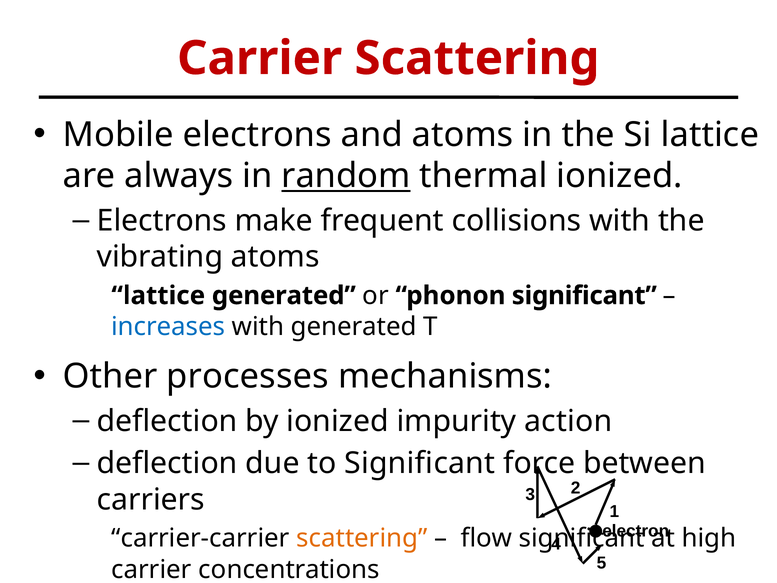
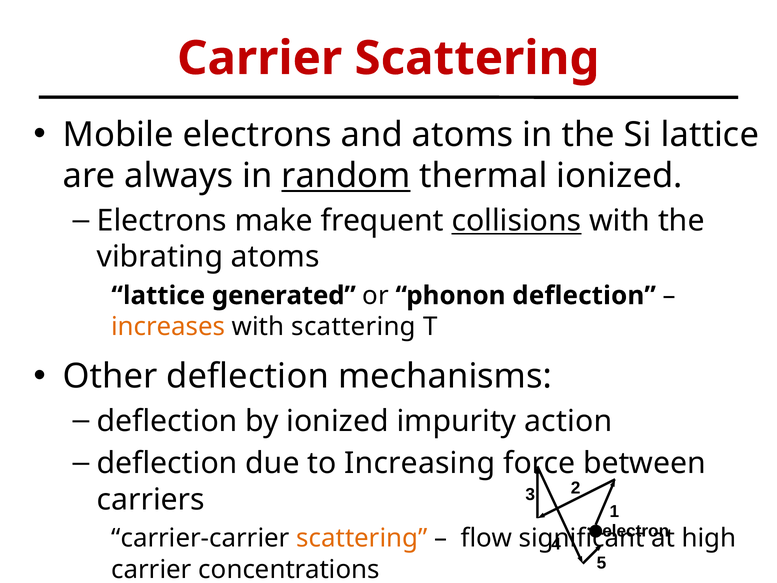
collisions underline: none -> present (517, 221)
phonon significant: significant -> deflection (584, 295)
increases colour: blue -> orange (168, 327)
with generated: generated -> scattering (354, 327)
Other processes: processes -> deflection (248, 376)
to Significant: Significant -> Increasing (420, 463)
